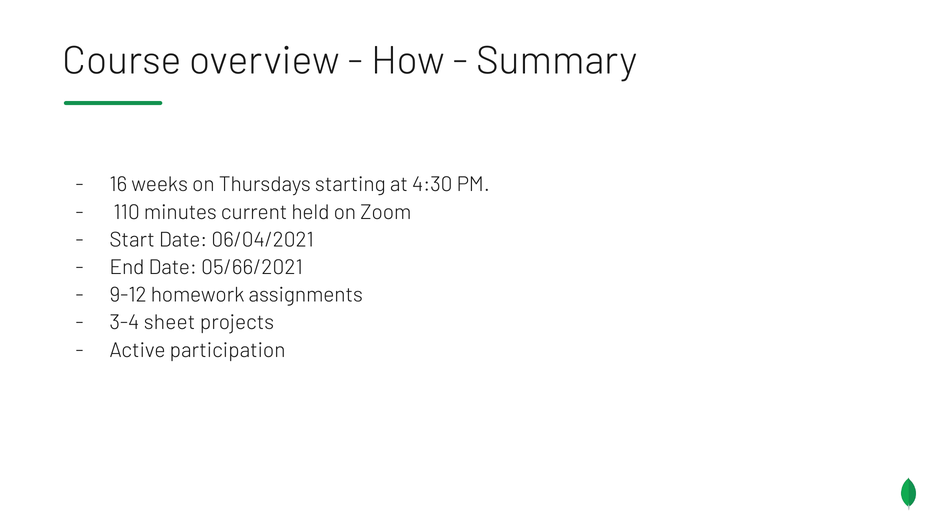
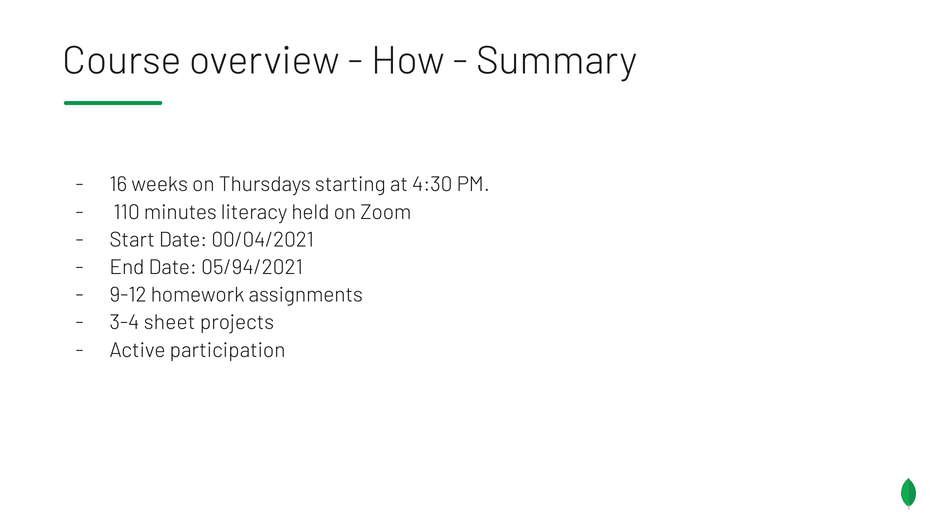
current: current -> literacy (254, 212)
06/04/2021: 06/04/2021 -> 00/04/2021 (263, 240)
05/66/2021: 05/66/2021 -> 05/94/2021 (252, 267)
